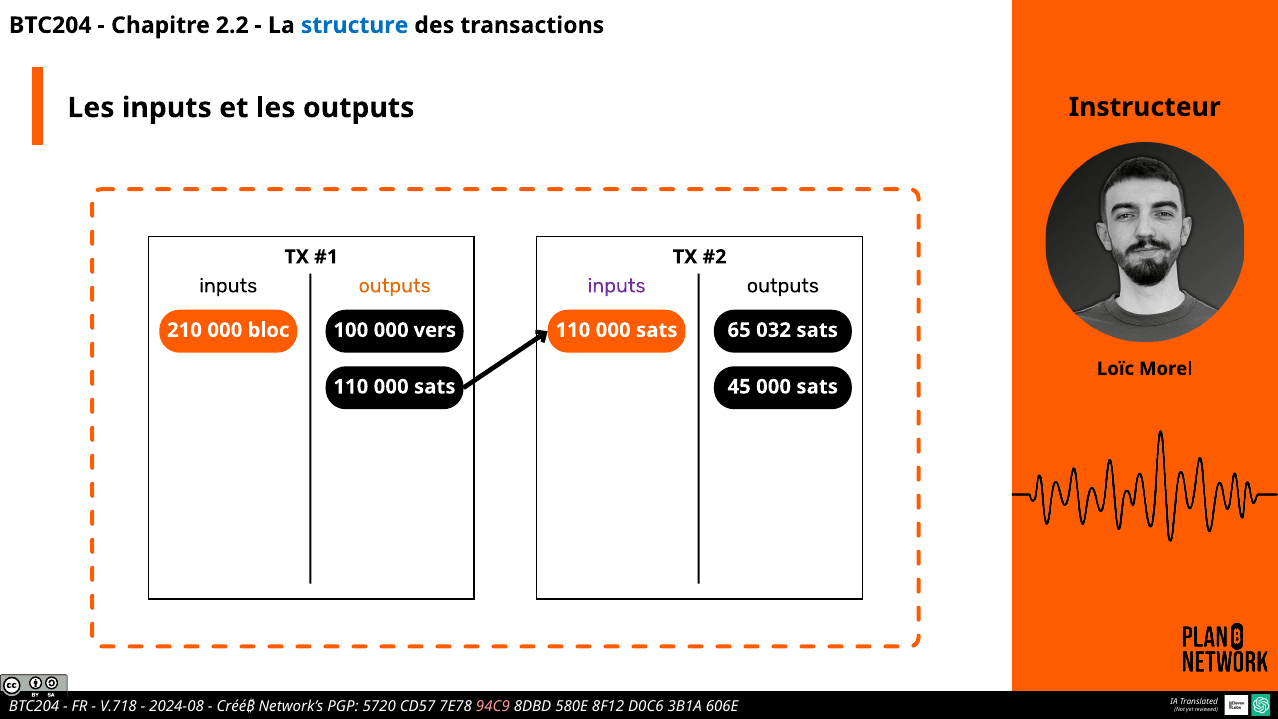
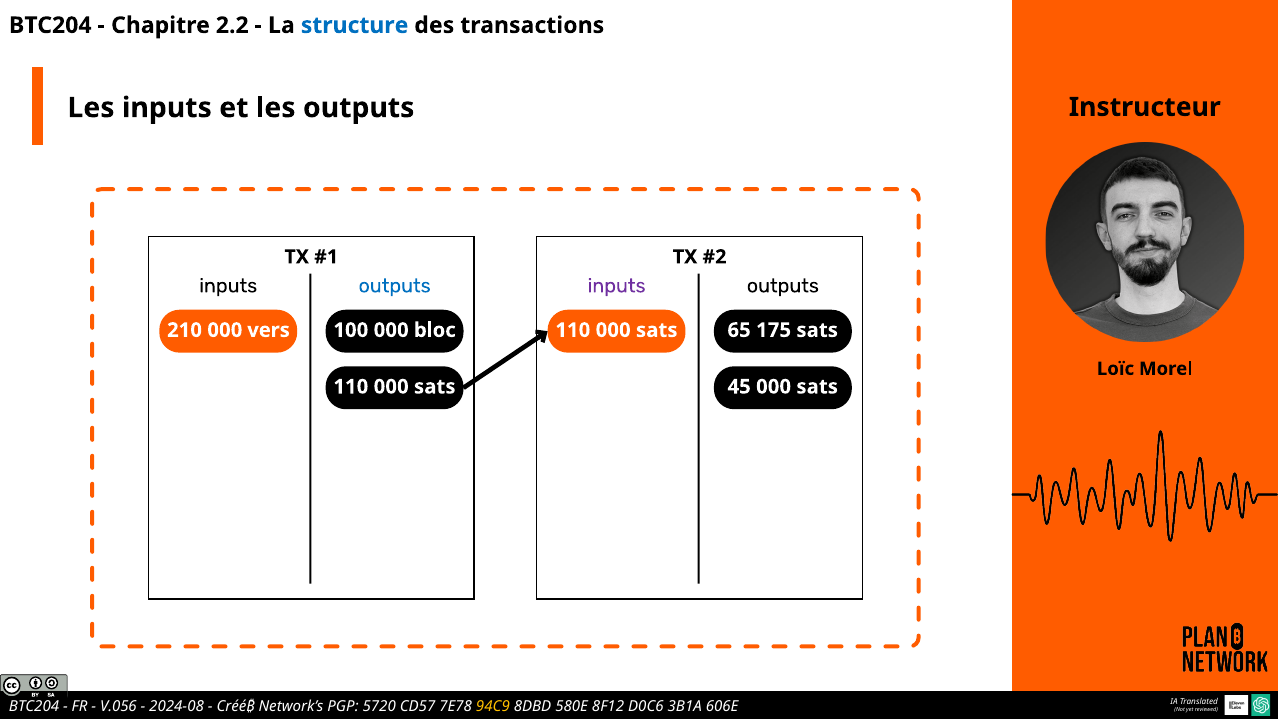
outputs colour: orange -> blue (395, 286)
bloc: bloc -> vers (269, 330)
vers: vers -> bloc (435, 330)
032: 032 -> 175 (774, 330)
V.718: V.718 -> V.056 (118, 707)
94C9 colour: pink -> yellow (493, 707)
